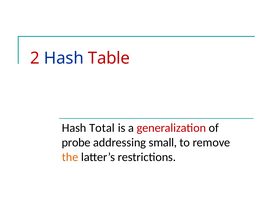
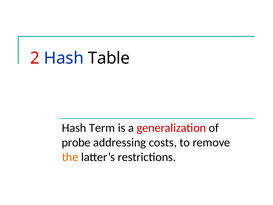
Table colour: red -> black (109, 58)
Total: Total -> Term (102, 128)
small: small -> costs (163, 142)
